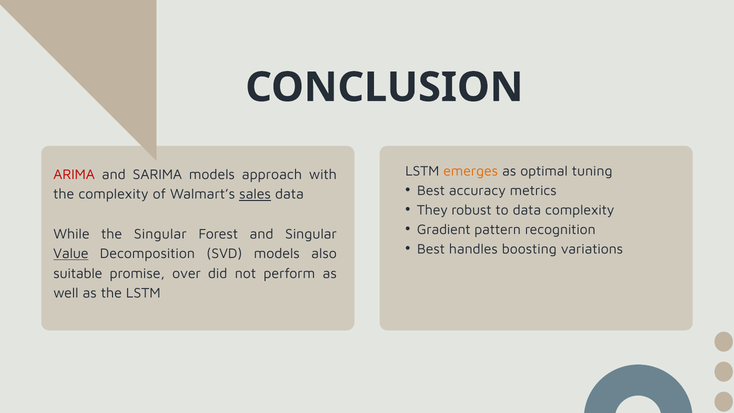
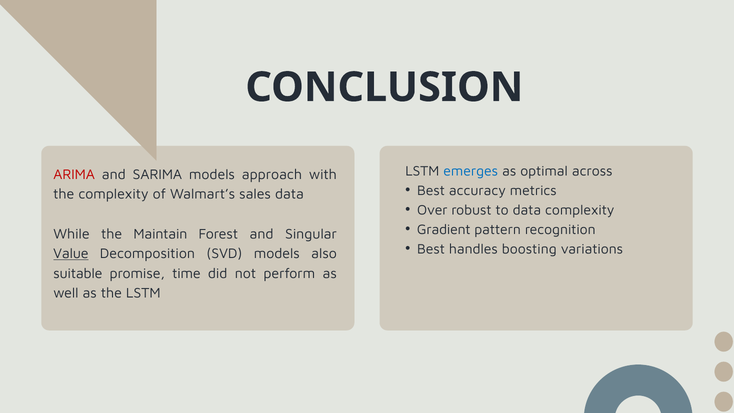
emerges colour: orange -> blue (471, 171)
tuning: tuning -> across (592, 171)
sales underline: present -> none (255, 194)
They: They -> Over (432, 210)
the Singular: Singular -> Maintain (160, 234)
over: over -> time (187, 273)
